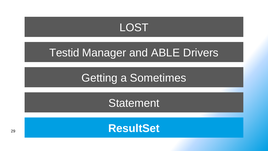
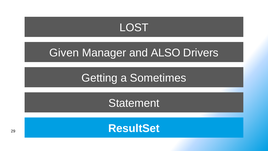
Testid: Testid -> Given (64, 53)
ABLE: ABLE -> ALSO (166, 53)
